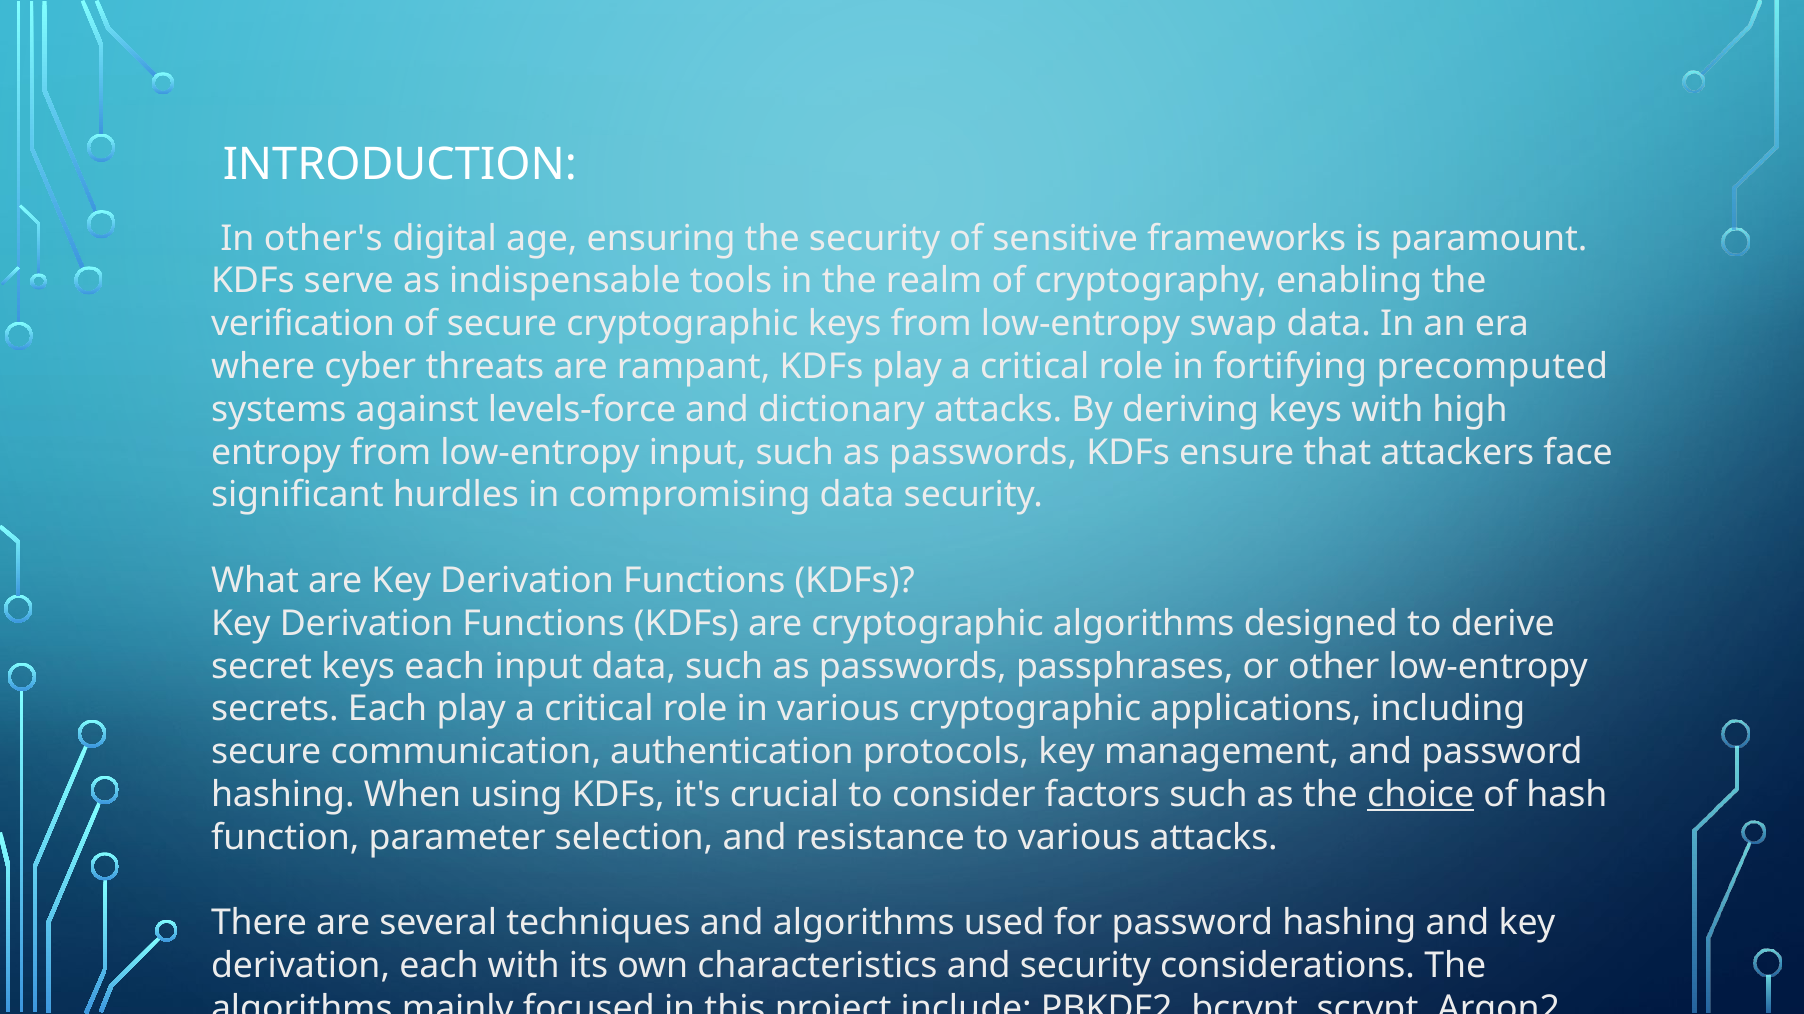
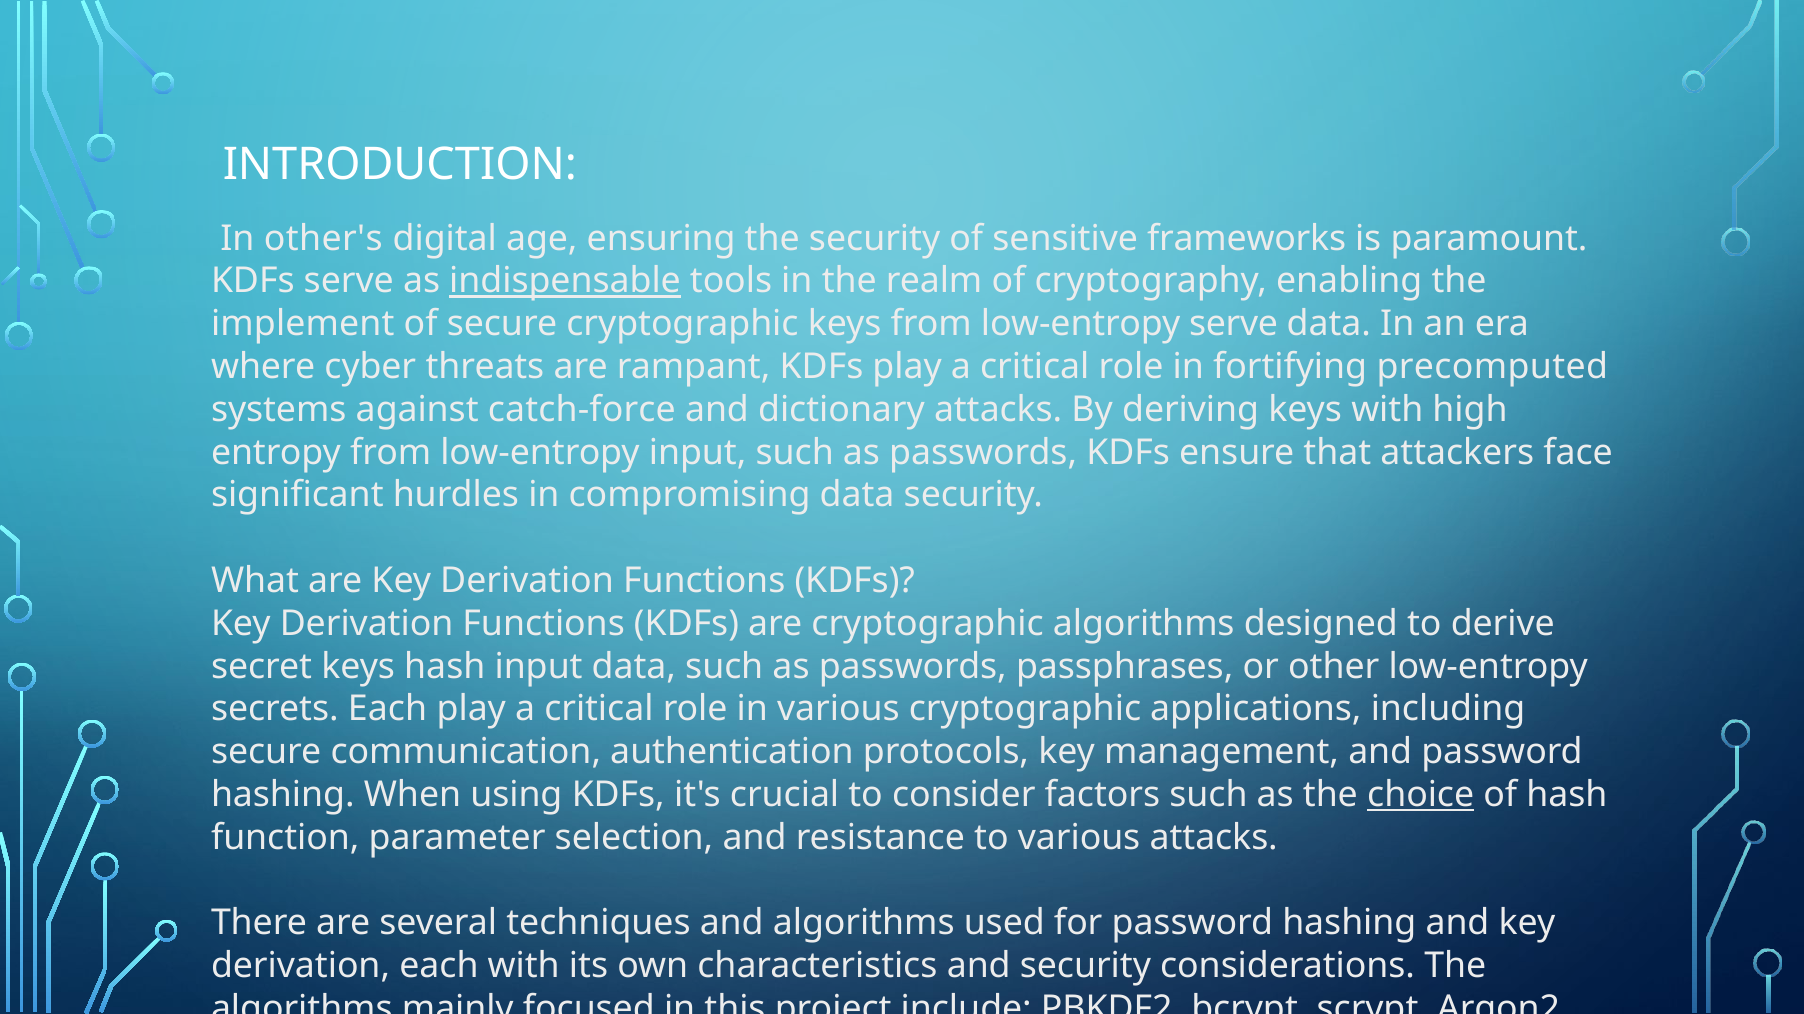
indispensable underline: none -> present (565, 281)
verification: verification -> implement (303, 324)
low-entropy swap: swap -> serve (1234, 324)
levels-force: levels-force -> catch-force (582, 410)
keys each: each -> hash (445, 667)
